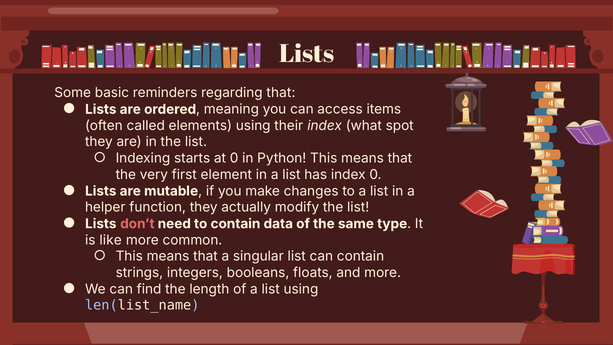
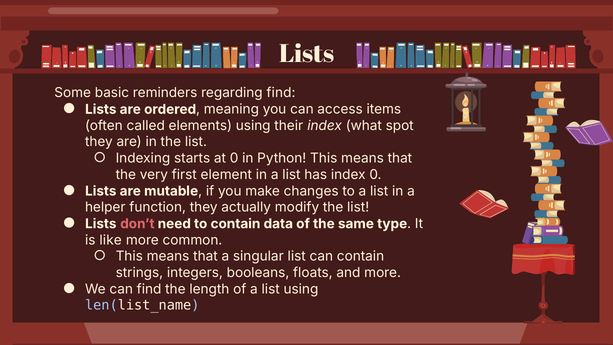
regarding that: that -> find (281, 93)
